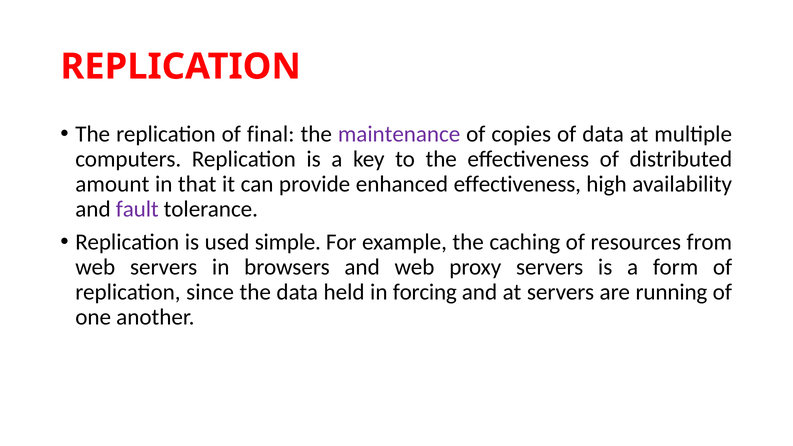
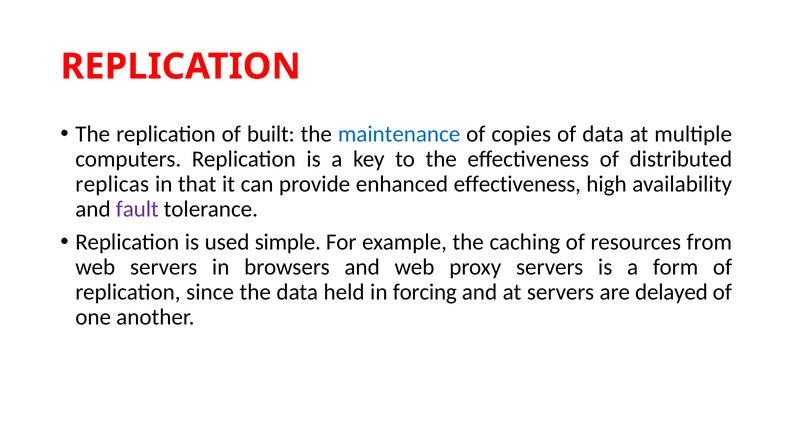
final: final -> built (271, 134)
maintenance colour: purple -> blue (399, 134)
amount: amount -> replicas (112, 184)
running: running -> delayed (671, 292)
